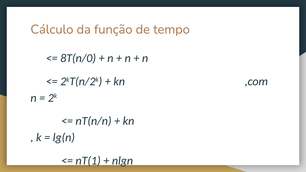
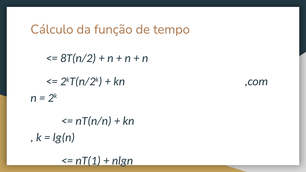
8T(n/0: 8T(n/0 -> 8T(n/2 (78, 58)
